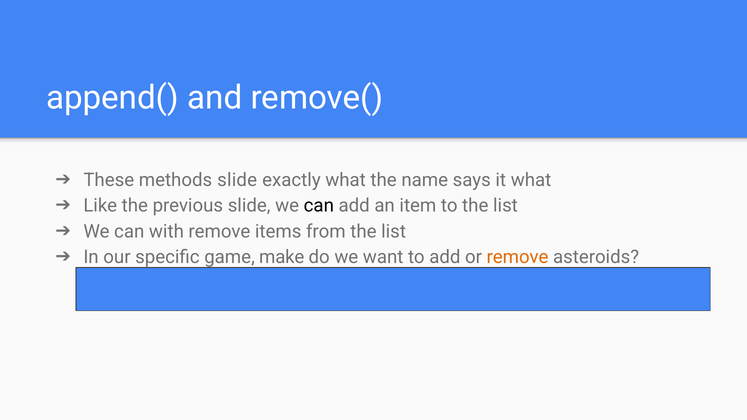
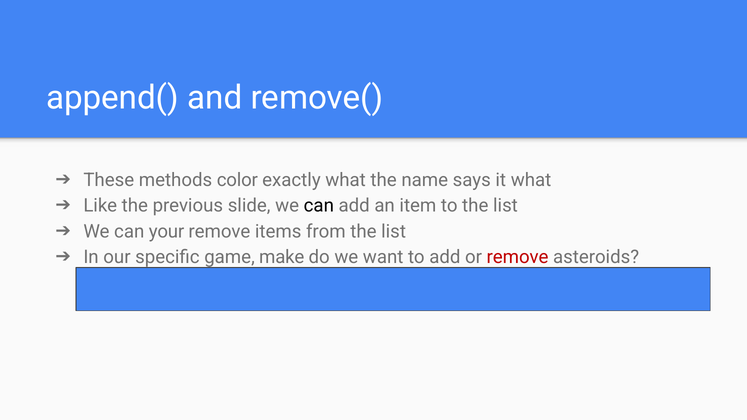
methods slide: slide -> color (237, 180)
with: with -> your (167, 232)
remove colour: orange -> red (518, 257)
